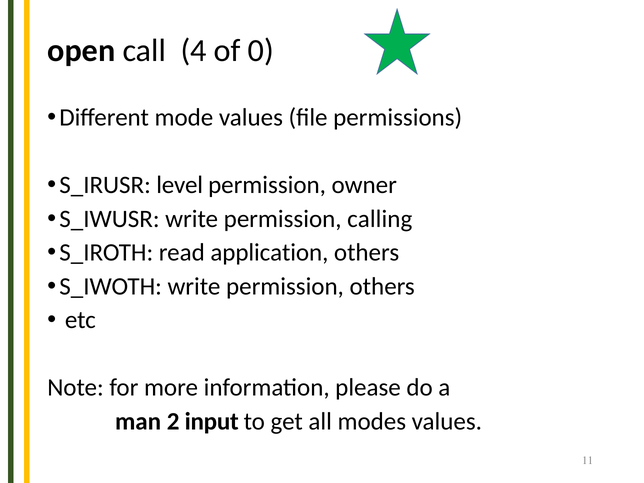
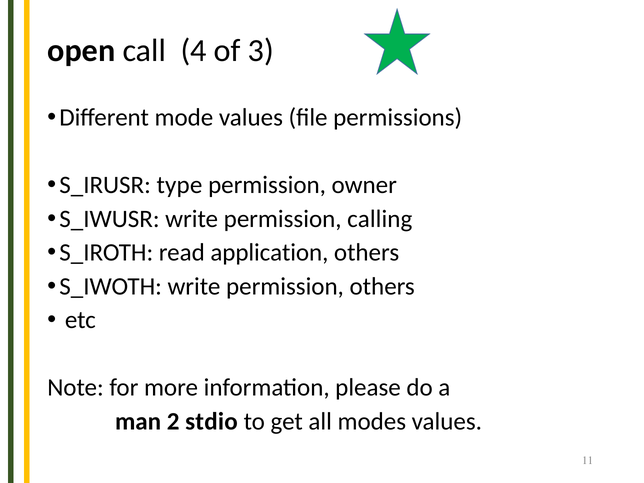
0: 0 -> 3 (261, 51)
level: level -> type (179, 185)
input: input -> stdio (211, 421)
